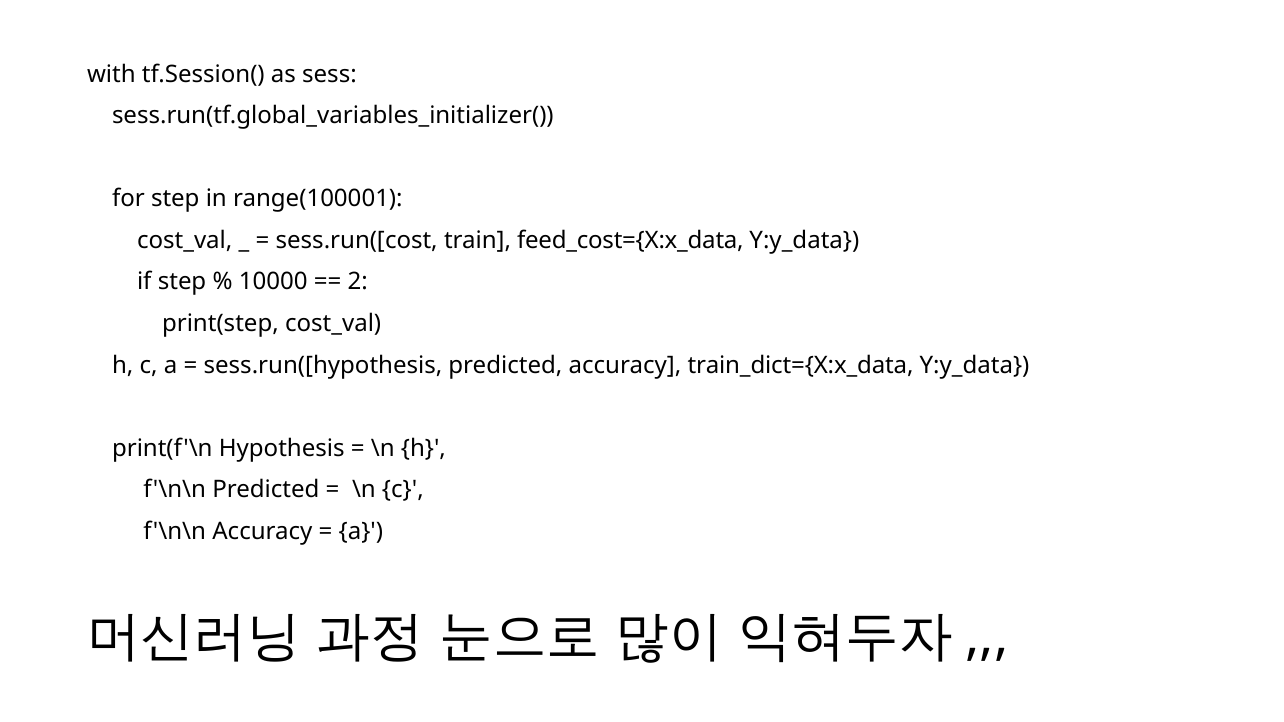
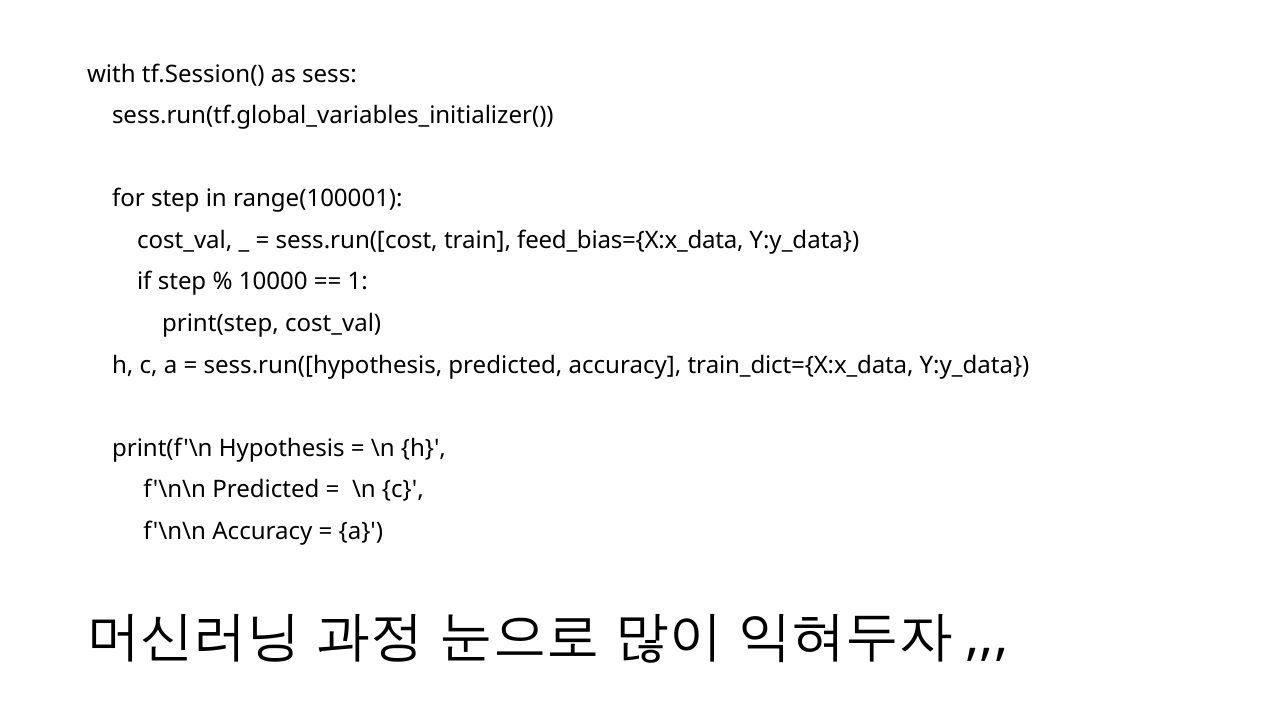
feed_cost={X:x_data: feed_cost={X:x_data -> feed_bias={X:x_data (630, 240)
2: 2 -> 1 (358, 282)
